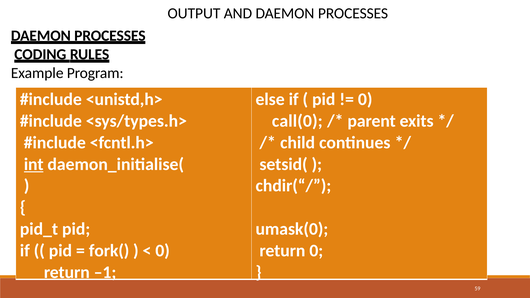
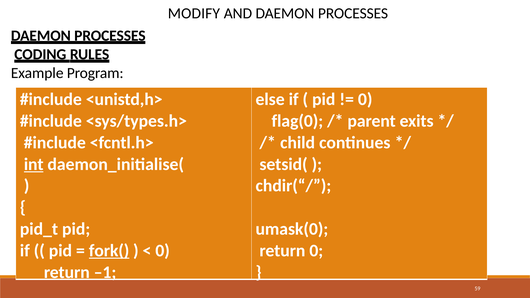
OUTPUT: OUTPUT -> MODIFY (194, 14)
call(0: call(0 -> flag(0 (297, 121)
fork( underline: none -> present (109, 251)
